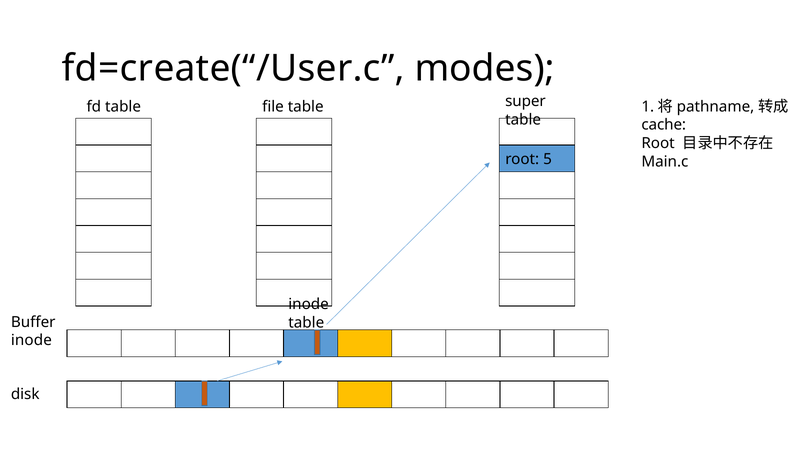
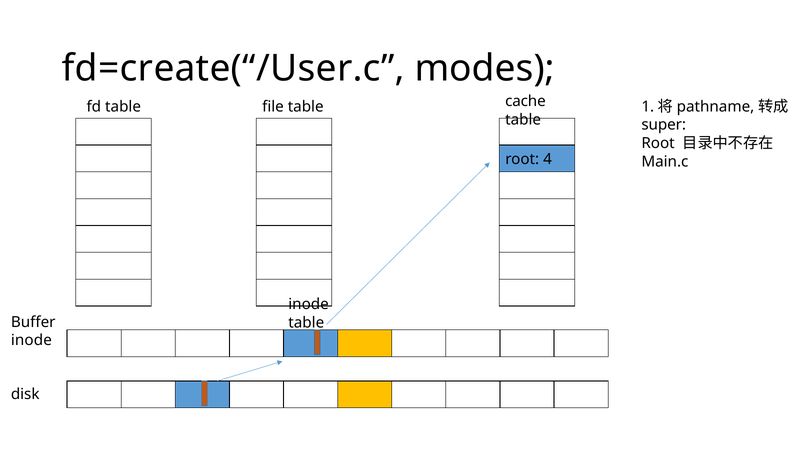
super: super -> cache (525, 101)
cache: cache -> super (664, 125)
5: 5 -> 4 (547, 159)
